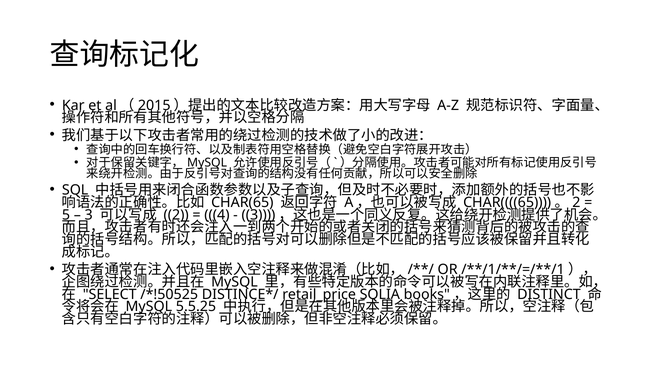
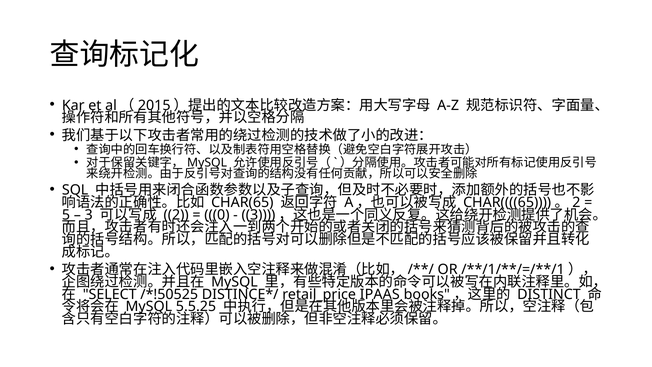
4: 4 -> 0 (217, 215)
SQLIA: SQLIA -> IPAAS (380, 294)
